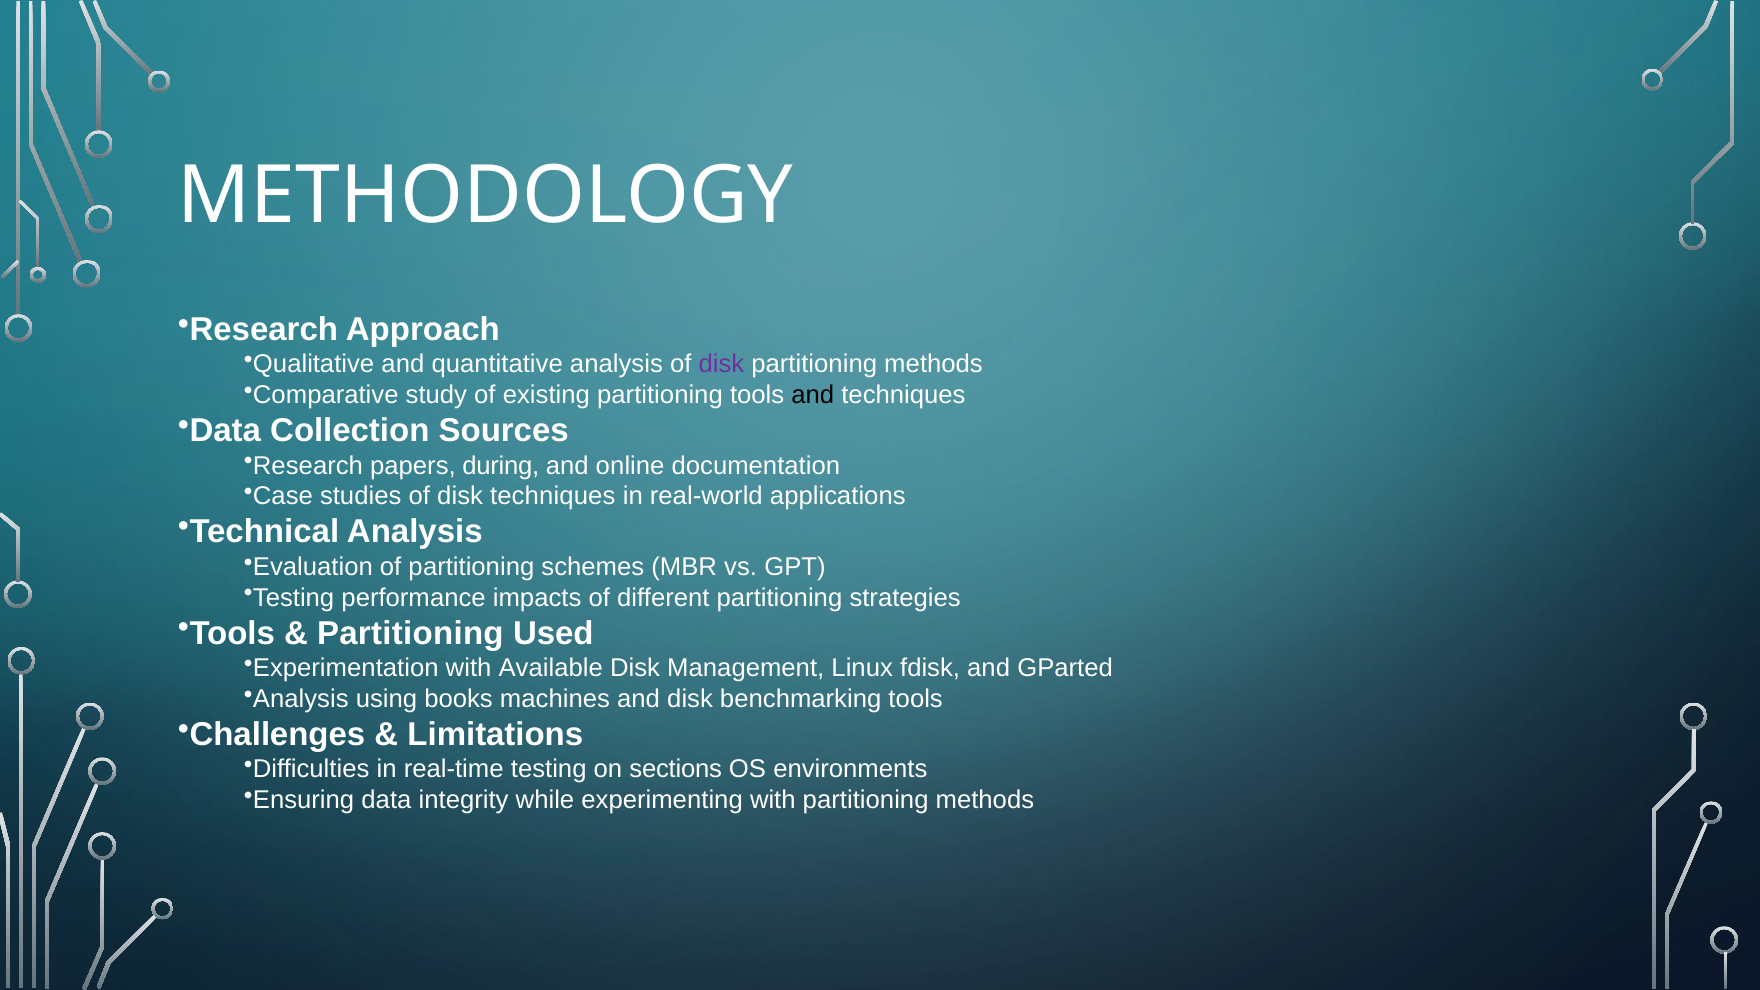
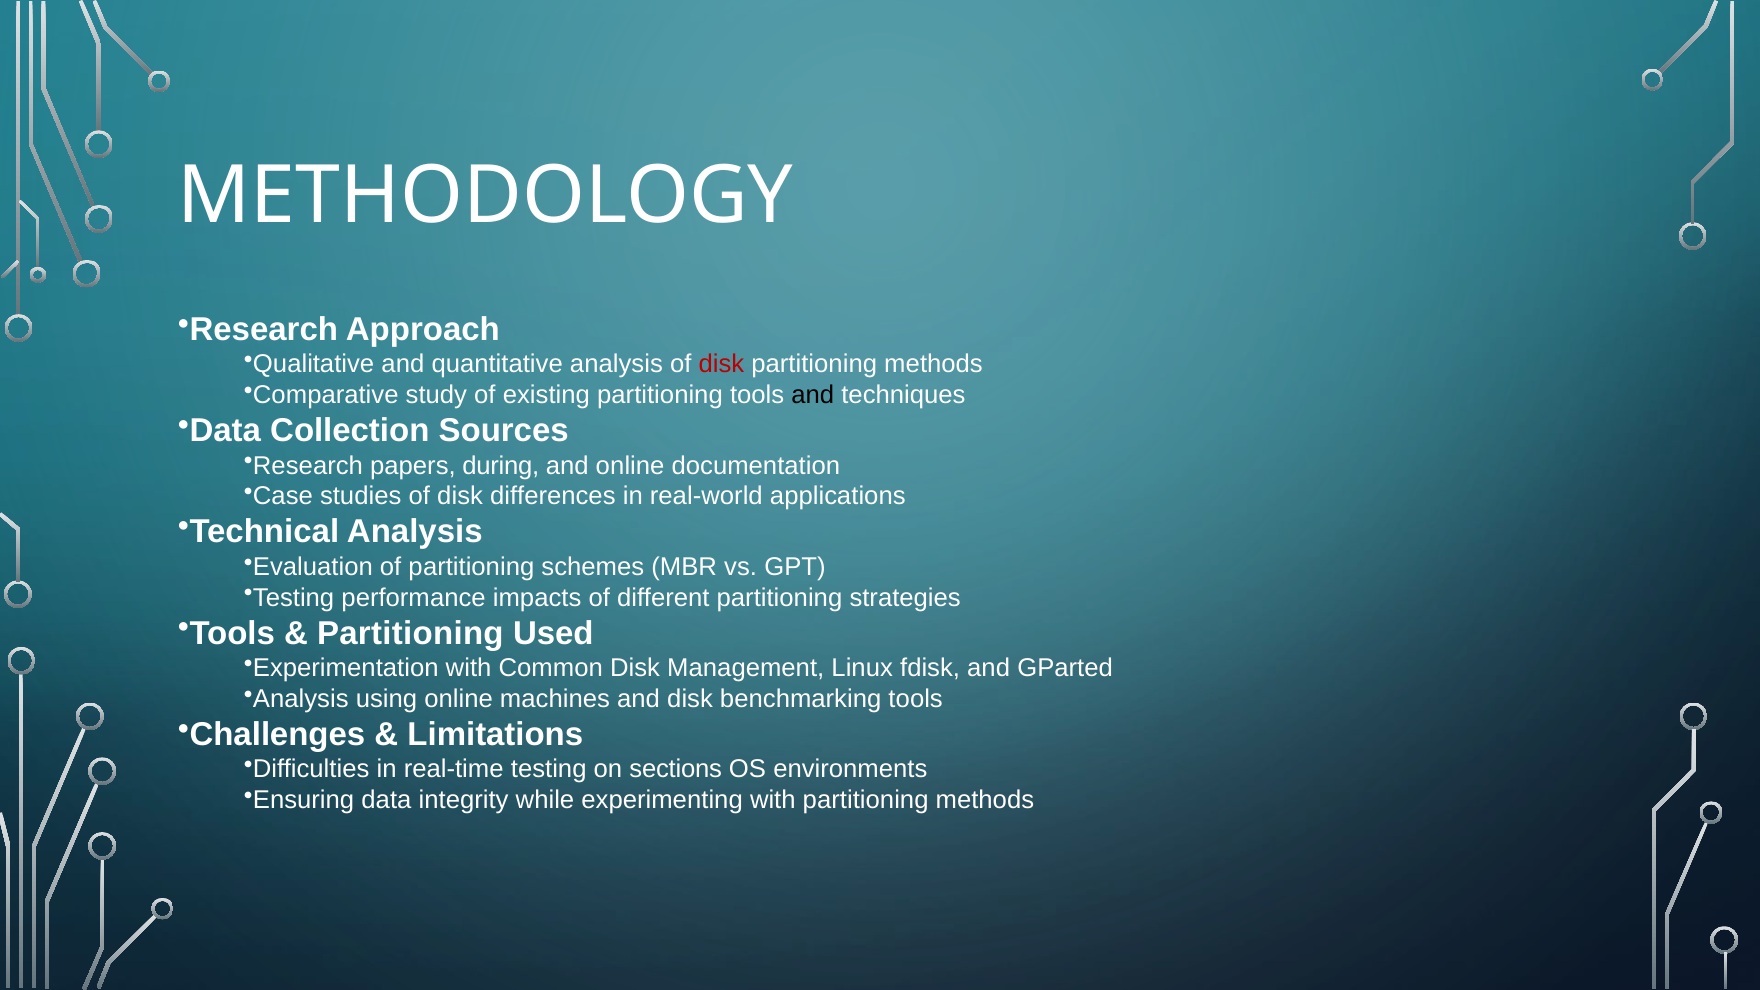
disk colour: purple -> red (721, 364)
disk techniques: techniques -> differences (553, 496)
Available: Available -> Common (551, 668)
using books: books -> online (459, 699)
